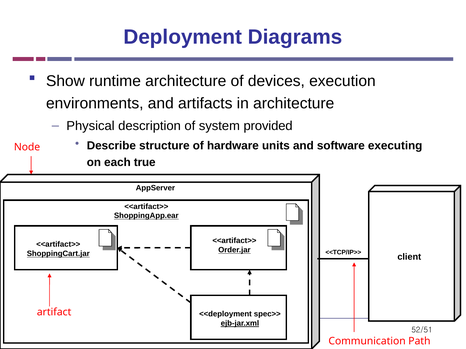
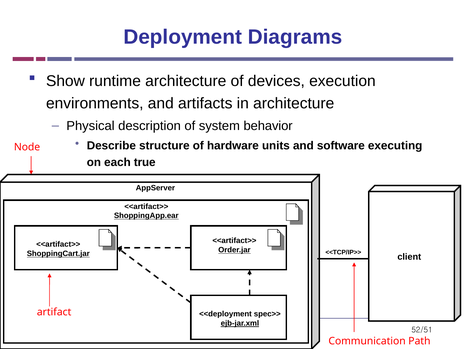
provided: provided -> behavior (268, 126)
